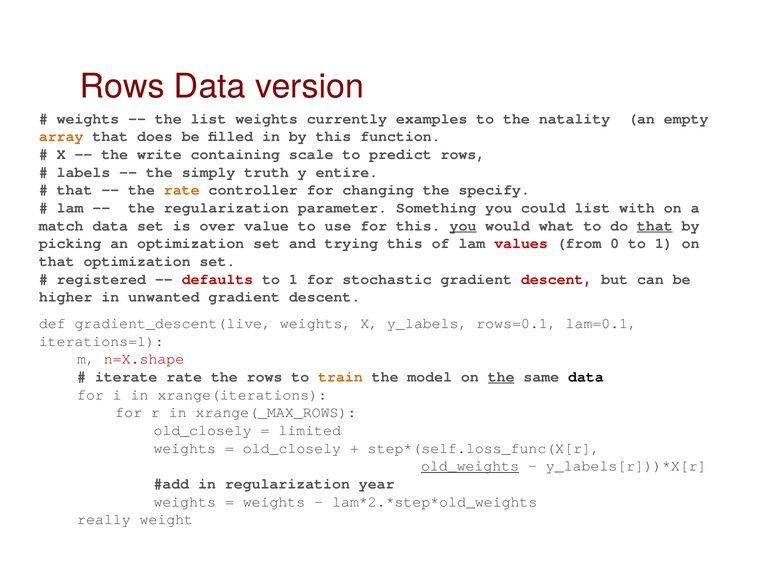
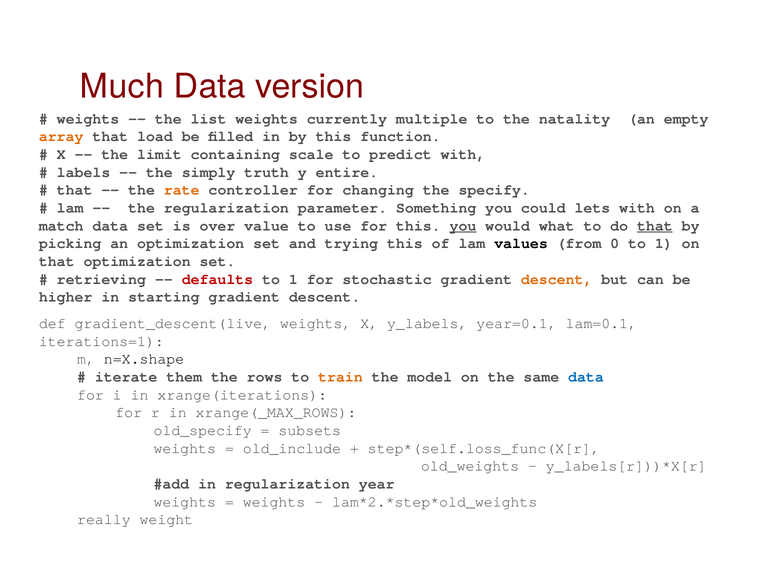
Rows: Rows -> Much (122, 87)
examples: examples -> multiple (432, 119)
does: does -> load (155, 136)
write: write -> limit (159, 154)
predict rows: rows -> with (463, 154)
could list: list -> lets (592, 208)
values colour: red -> black (521, 243)
registered: registered -> retrieving (101, 279)
descent colour: red -> orange (557, 279)
unwanted: unwanted -> starting (164, 297)
rows=0.1: rows=0.1 -> year=0.1 (517, 323)
n=X.shape colour: red -> black (144, 359)
iterate rate: rate -> them (184, 377)
the underline: present -> none (501, 377)
data colour: black -> blue (586, 377)
old_closely: old_closely -> old_specify (203, 430)
limited: limited -> subsets (310, 430)
old_closely: old_closely -> old_include (292, 448)
old_weights underline: present -> none (470, 466)
